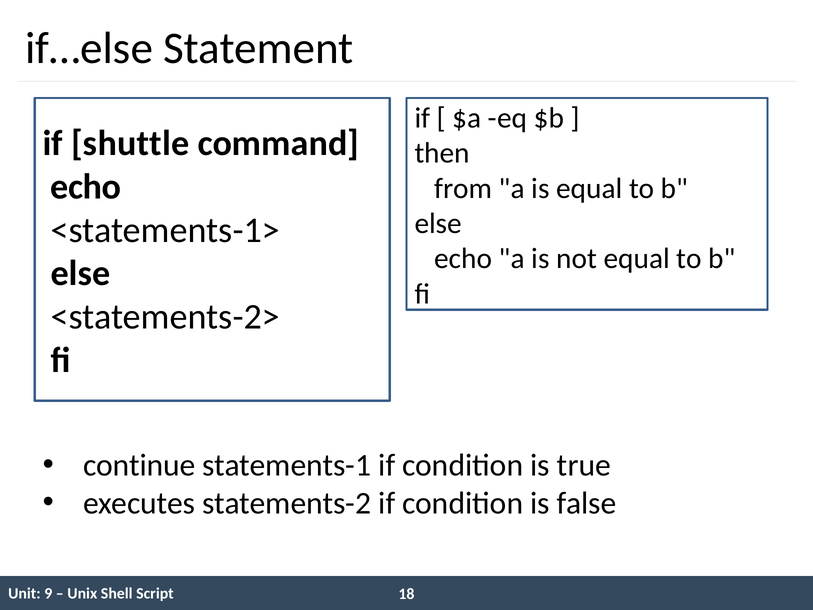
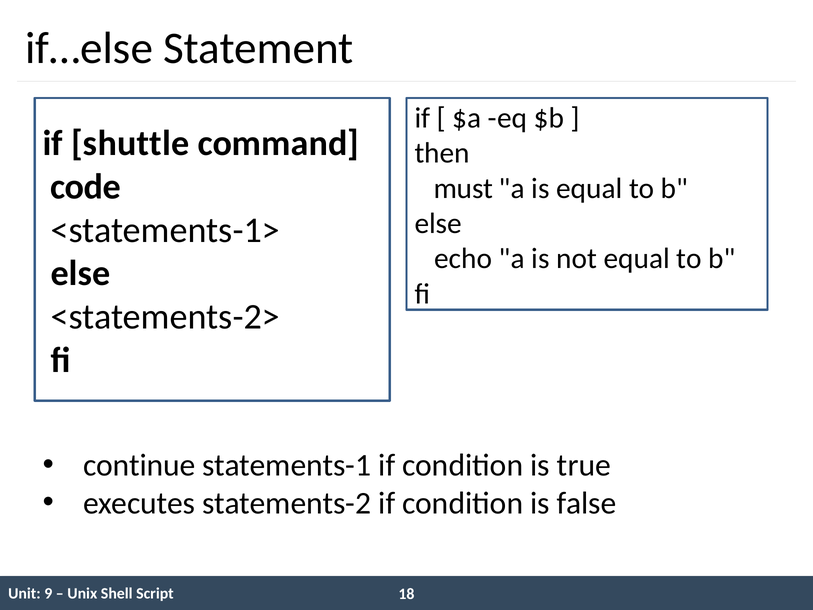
echo: echo -> code (86, 187)
from: from -> must (463, 188)
